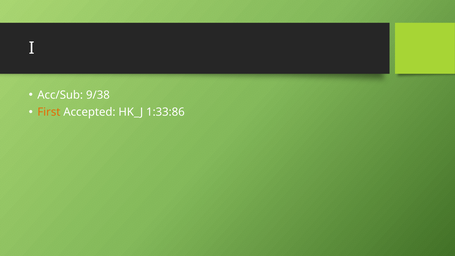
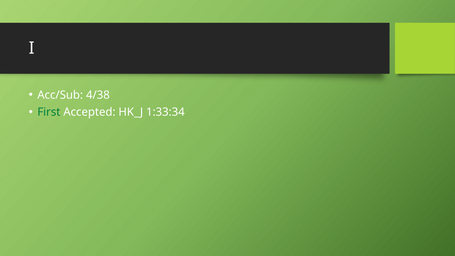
9/38: 9/38 -> 4/38 (98, 95)
First colour: orange -> green (49, 112)
1:33:86: 1:33:86 -> 1:33:34 (165, 112)
